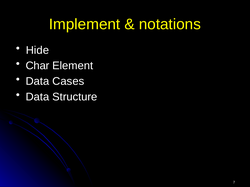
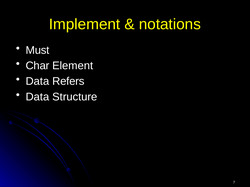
Hide: Hide -> Must (38, 50)
Cases: Cases -> Refers (68, 81)
